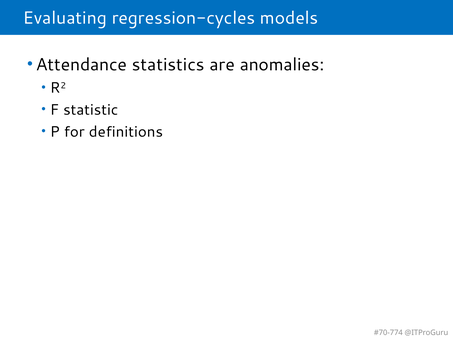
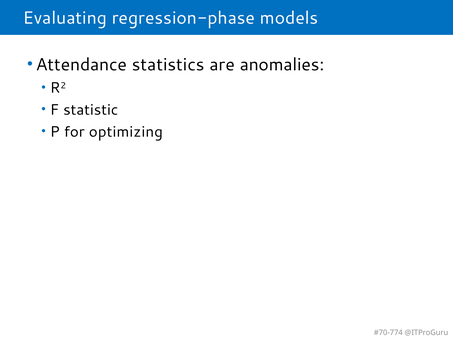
regression-cycles: regression-cycles -> regression-phase (183, 18)
definitions: definitions -> optimizing (126, 132)
